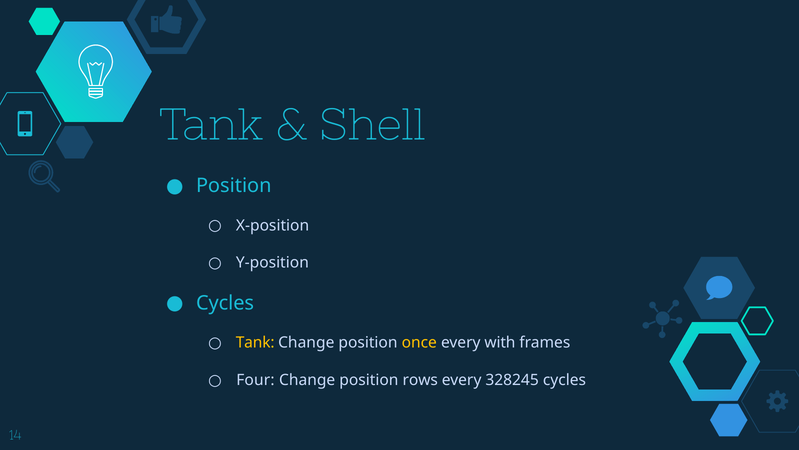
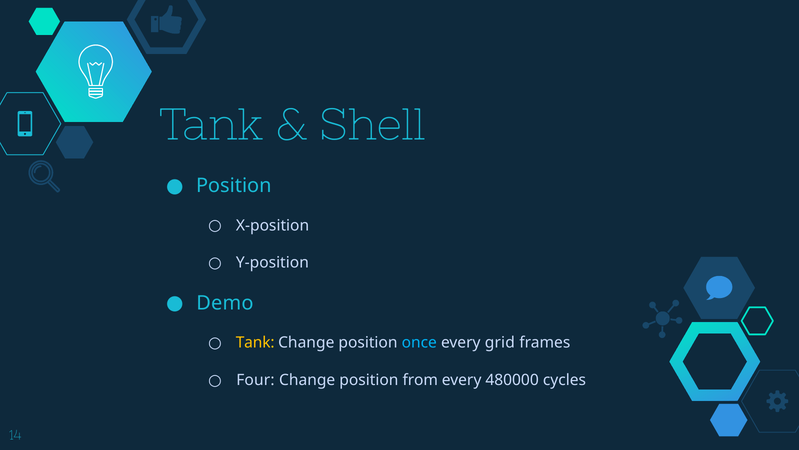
Cycles: Cycles -> Demo (225, 303)
once colour: yellow -> light blue (419, 342)
with: with -> grid (500, 342)
rows: rows -> from (420, 380)
328245: 328245 -> 480000 (512, 380)
